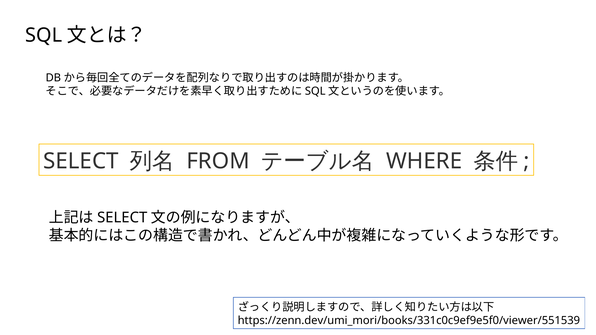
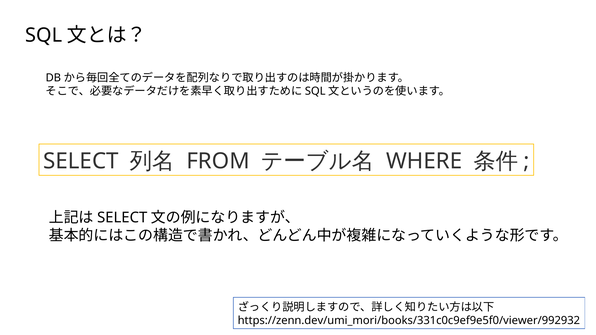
https://zenn.dev/umi_mori/books/331c0c9ef9e5f0/viewer/551539: https://zenn.dev/umi_mori/books/331c0c9ef9e5f0/viewer/551539 -> https://zenn.dev/umi_mori/books/331c0c9ef9e5f0/viewer/992932 (409, 321)
